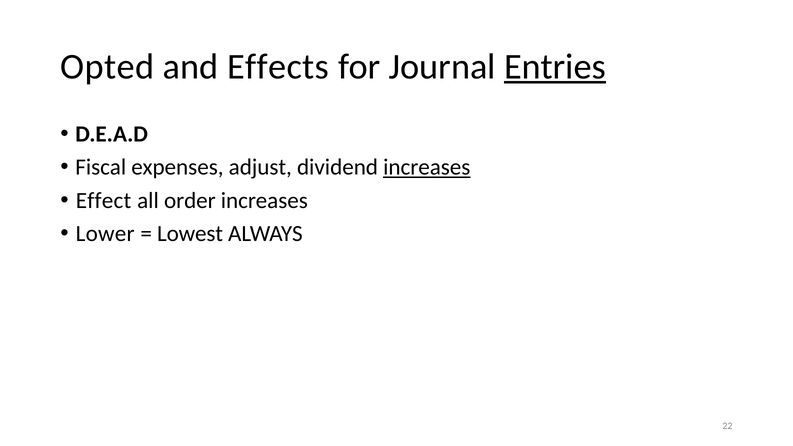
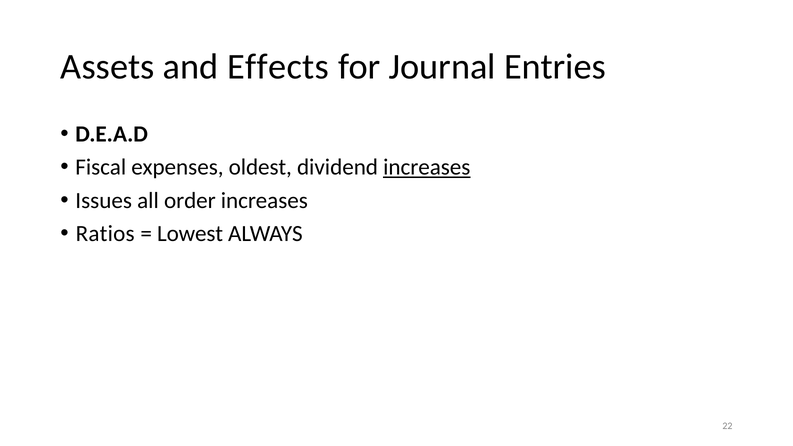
Opted: Opted -> Assets (108, 67)
Entries underline: present -> none (555, 67)
adjust: adjust -> oldest (260, 167)
Effect: Effect -> Issues (104, 200)
Lower: Lower -> Ratios (105, 234)
